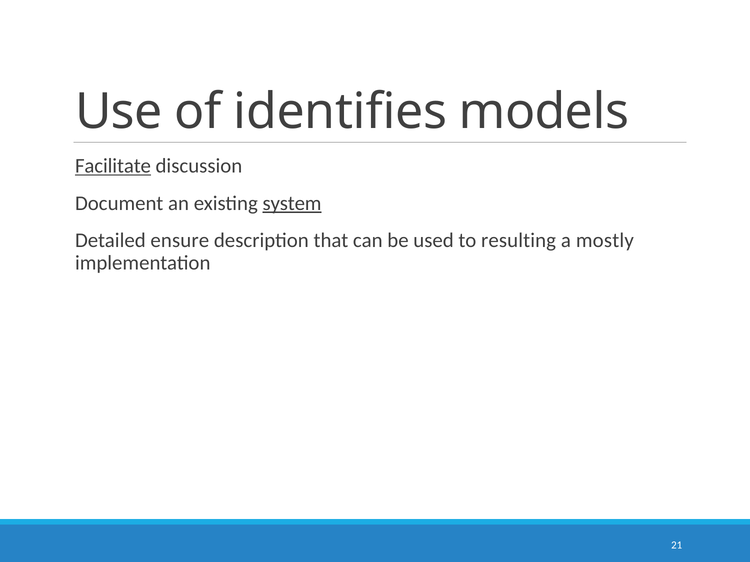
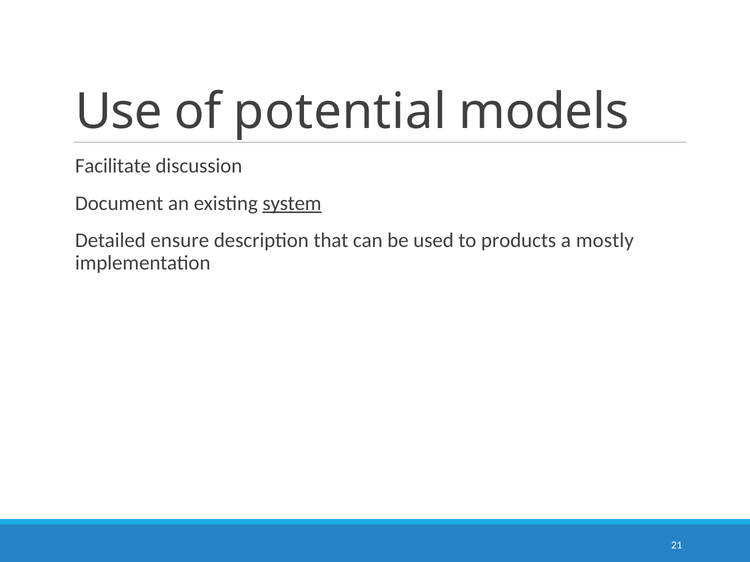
identifies: identifies -> potential (340, 112)
Facilitate underline: present -> none (113, 166)
resulting: resulting -> products (519, 240)
